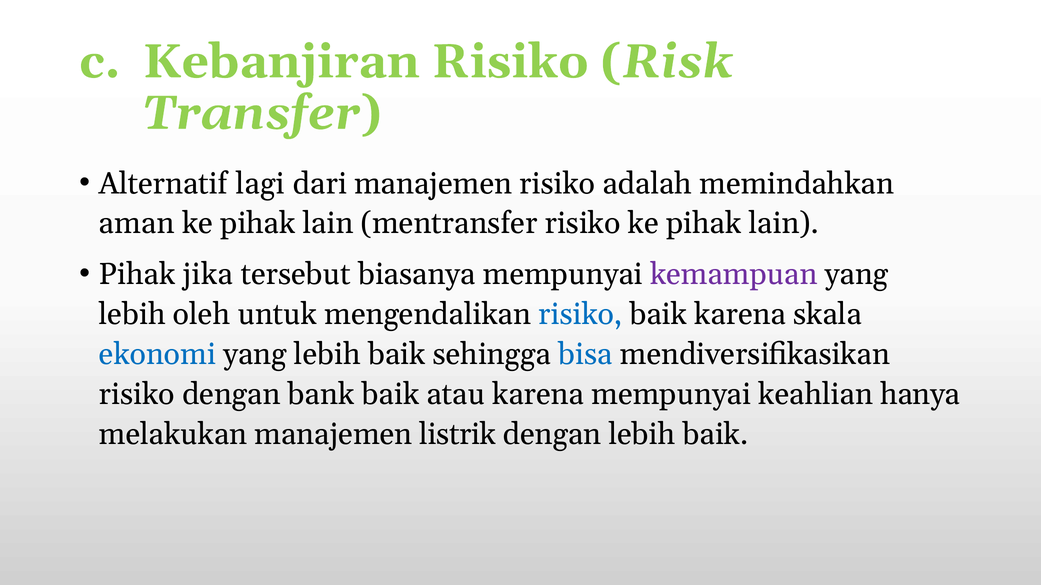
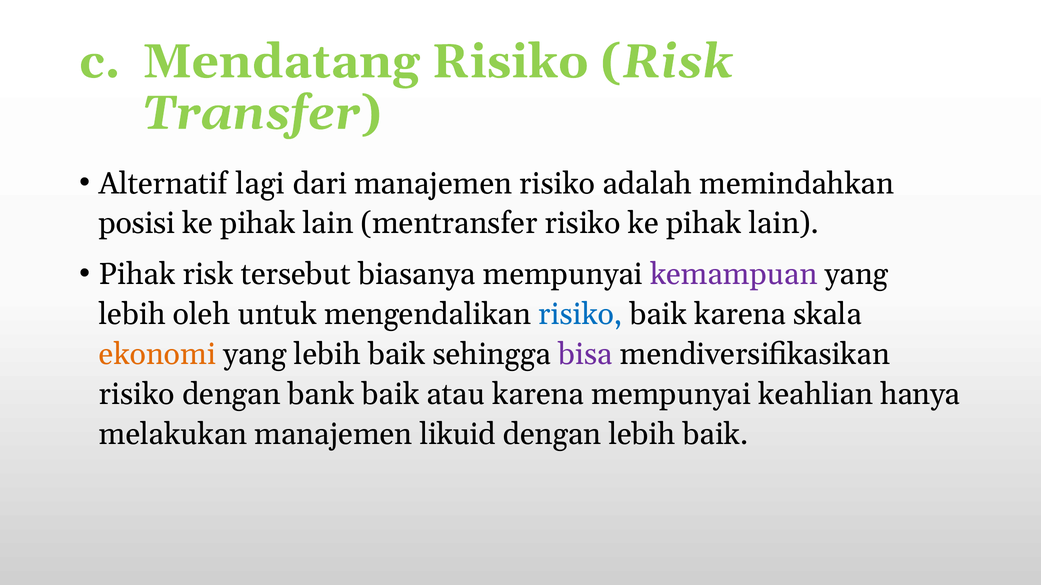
Kebanjiran: Kebanjiran -> Mendatang (281, 62)
aman: aman -> posisi (137, 224)
Pihak jika: jika -> risk (208, 275)
ekonomi colour: blue -> orange (157, 354)
bisa colour: blue -> purple (585, 354)
listrik: listrik -> likuid (458, 434)
